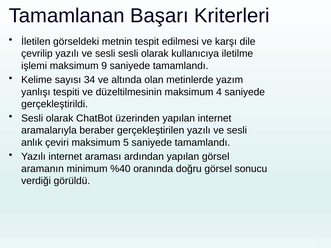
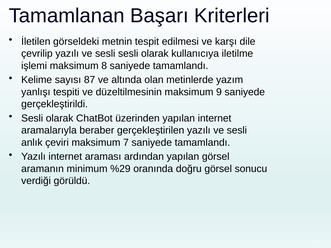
9: 9 -> 8 (104, 66)
34: 34 -> 87 (90, 80)
4: 4 -> 9 (219, 92)
5: 5 -> 7 (126, 143)
%40: %40 -> %29 (120, 169)
